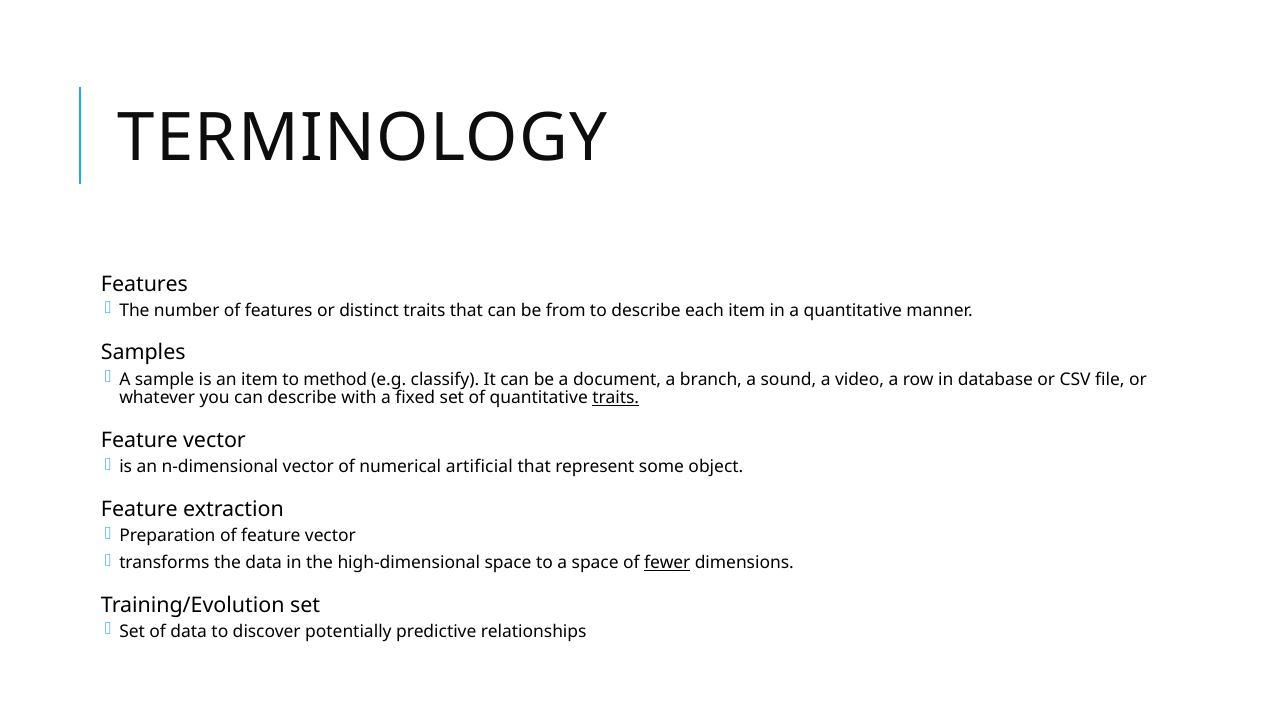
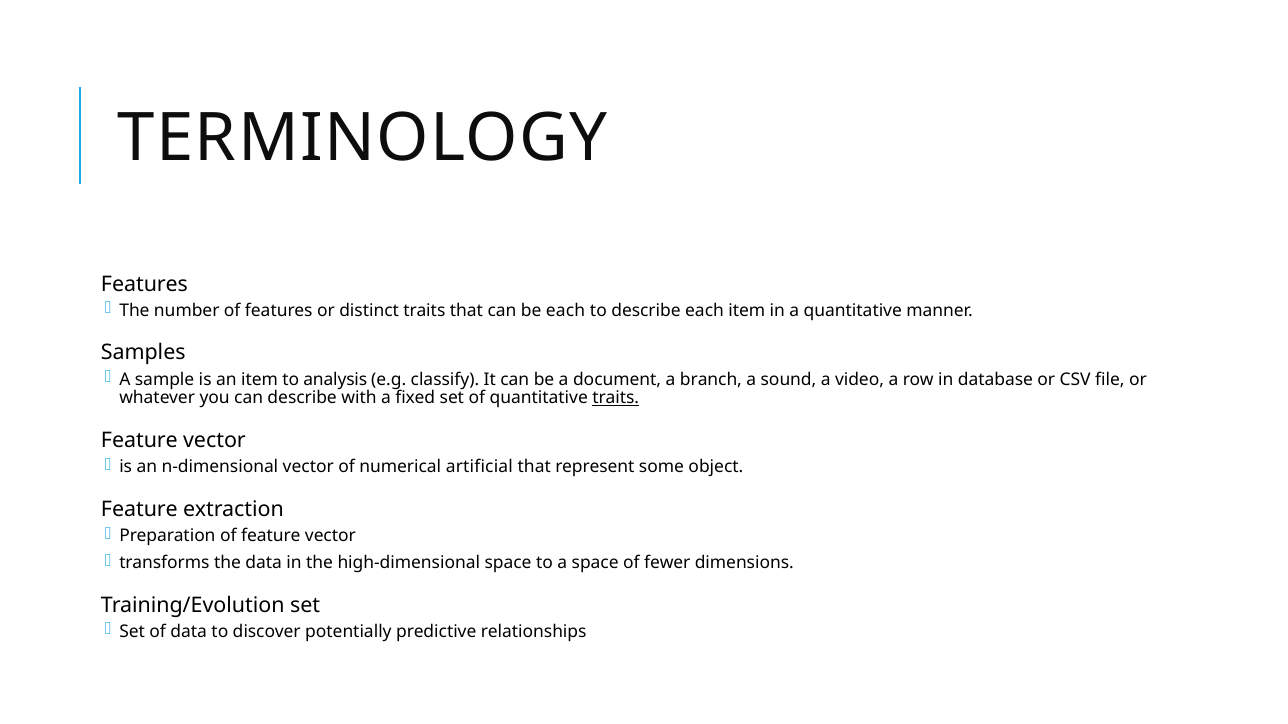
be from: from -> each (566, 311)
method: method -> analysis (335, 380)
fewer underline: present -> none (667, 563)
